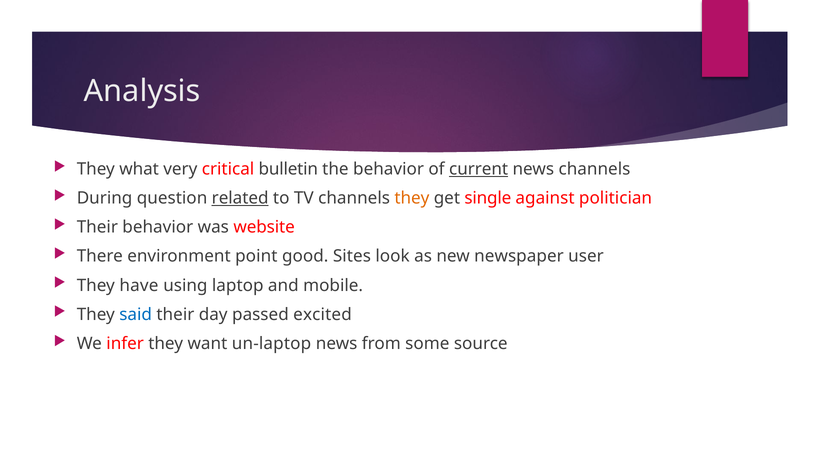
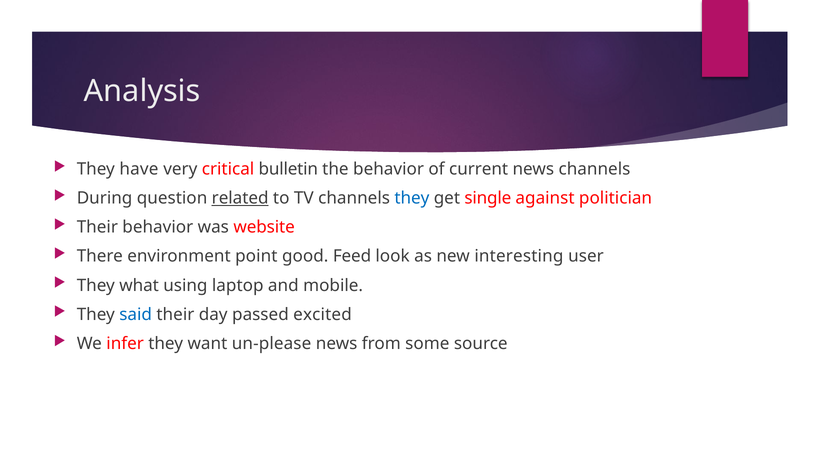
what: what -> have (139, 169)
current underline: present -> none (479, 169)
they colour: orange -> blue (412, 198)
Sites: Sites -> Feed (352, 256)
newspaper: newspaper -> interesting (519, 256)
have: have -> what (139, 286)
un-laptop: un-laptop -> un-please (272, 344)
